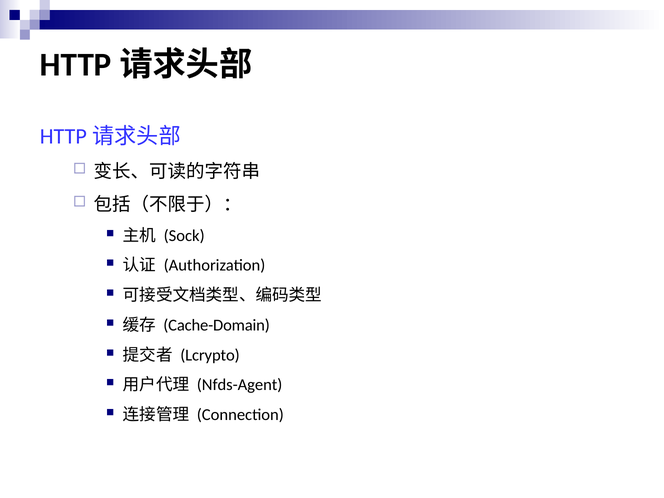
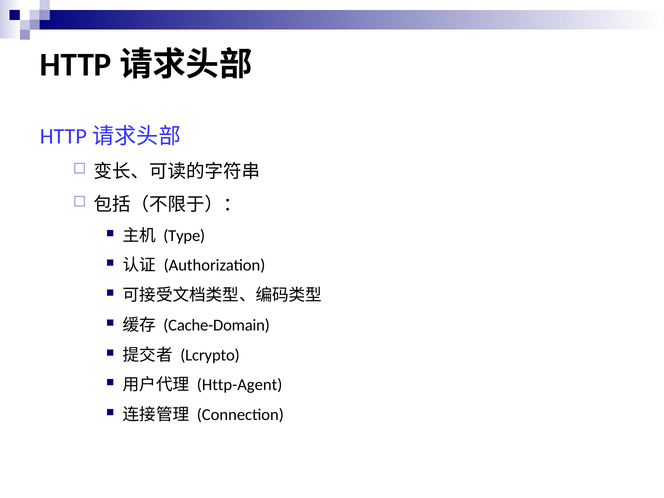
Sock: Sock -> Type (184, 236)
Nfds-Agent: Nfds-Agent -> Http-Agent (240, 385)
